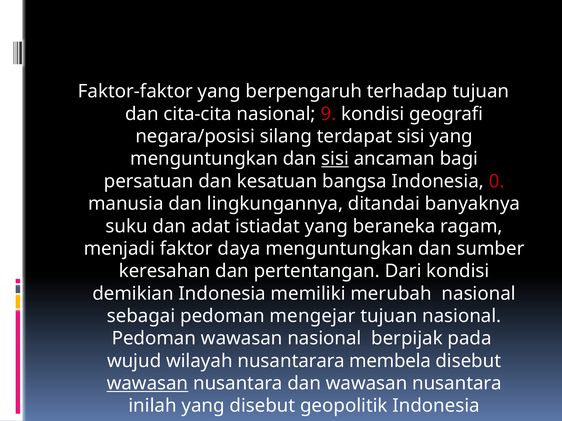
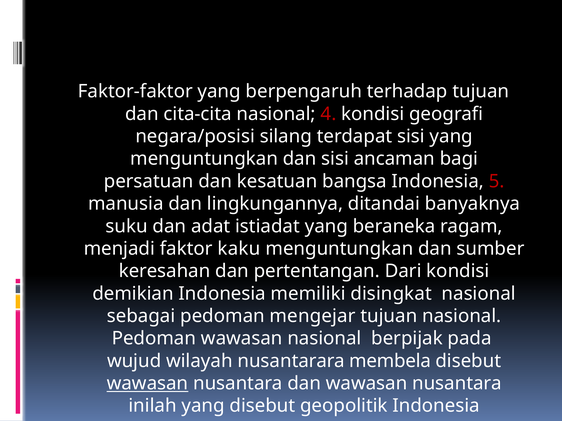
9: 9 -> 4 (329, 114)
sisi underline: present -> none (335, 159)
0: 0 -> 5 (497, 181)
daya: daya -> kaku (239, 249)
merubah: merubah -> disingkat (391, 294)
